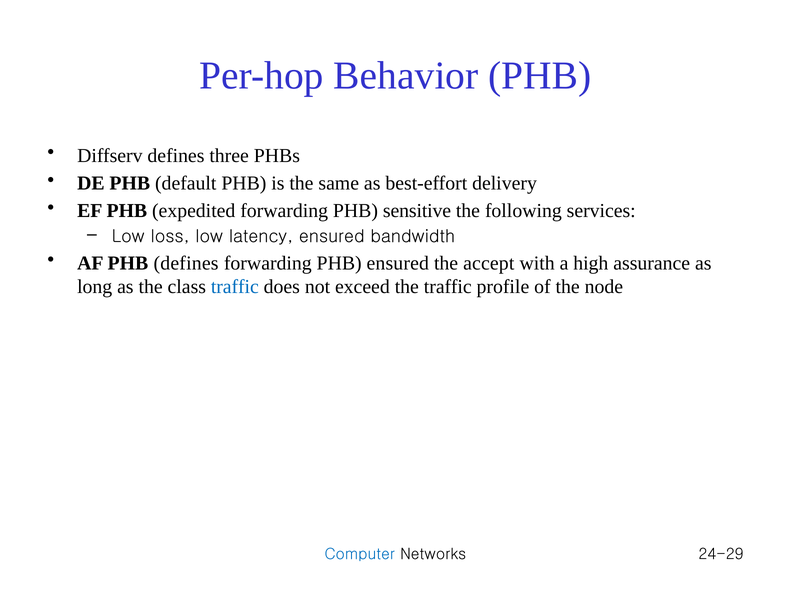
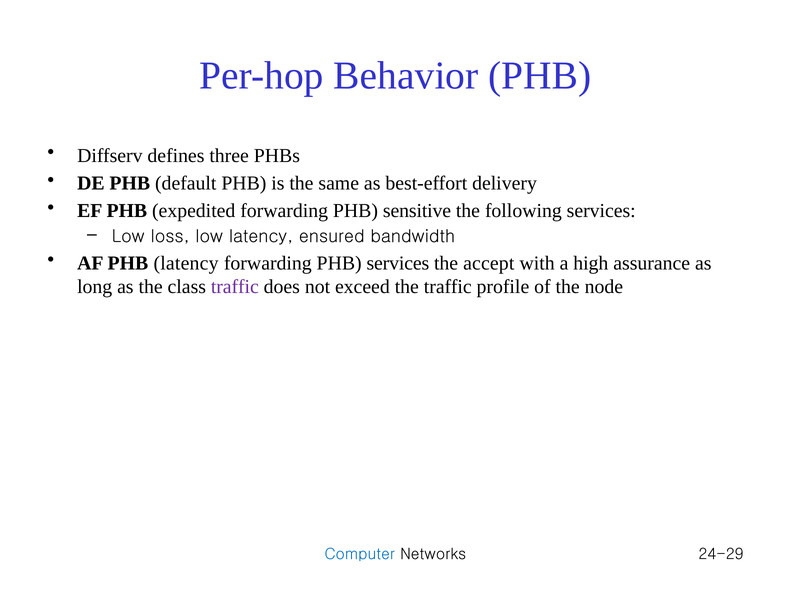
PHB defines: defines -> latency (186, 263)
PHB ensured: ensured -> services (398, 263)
traffic colour: blue -> purple (235, 287)
